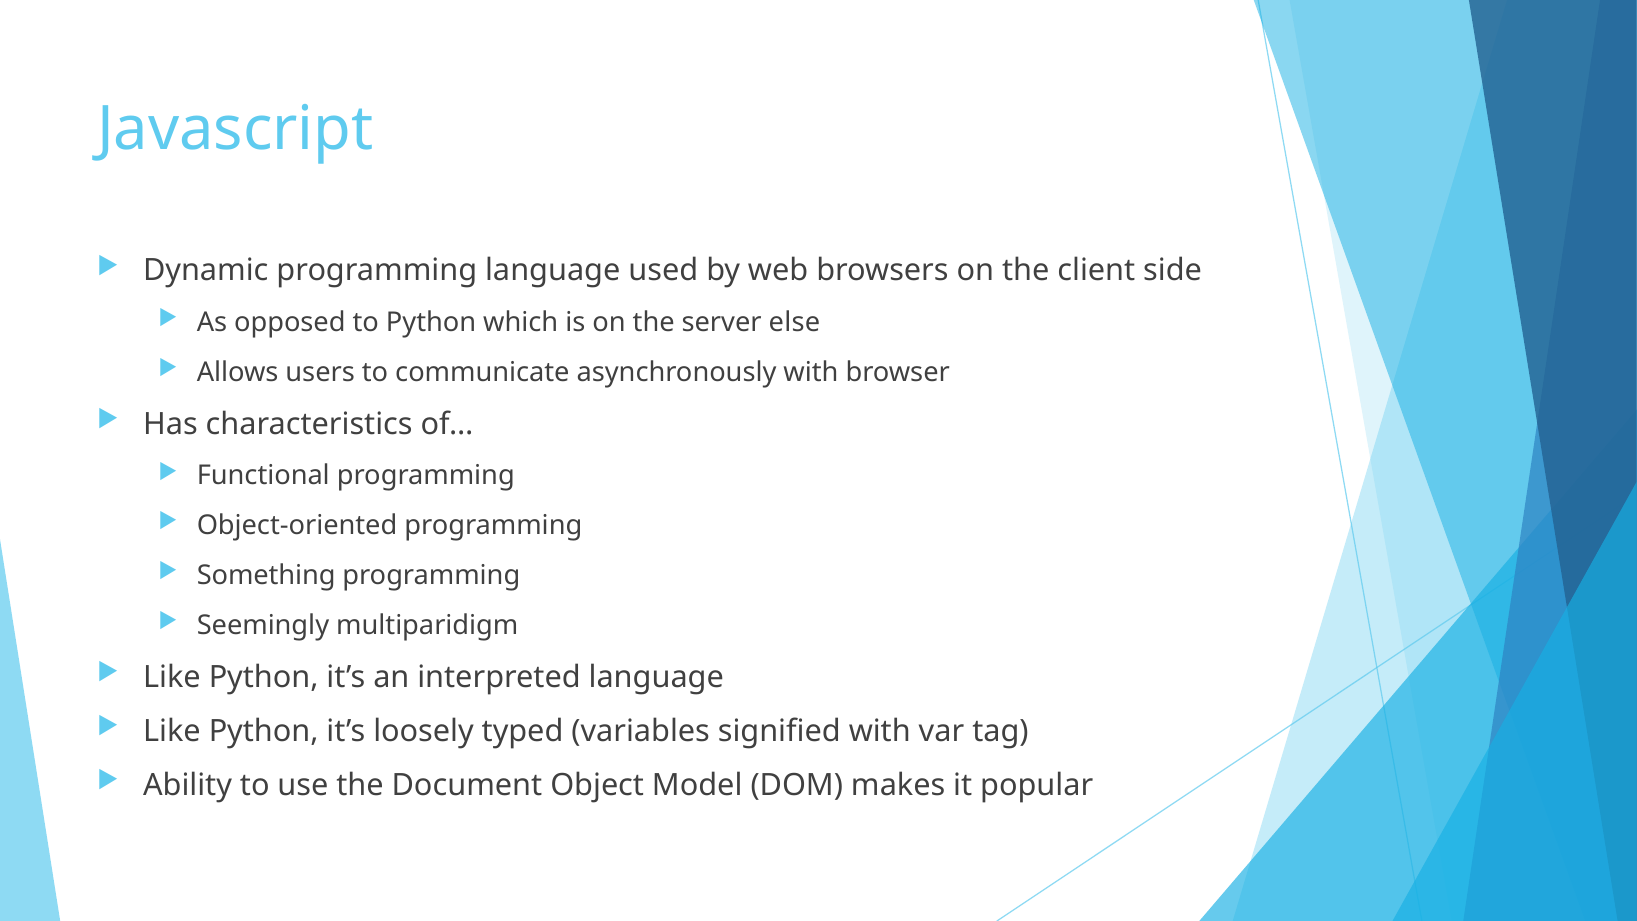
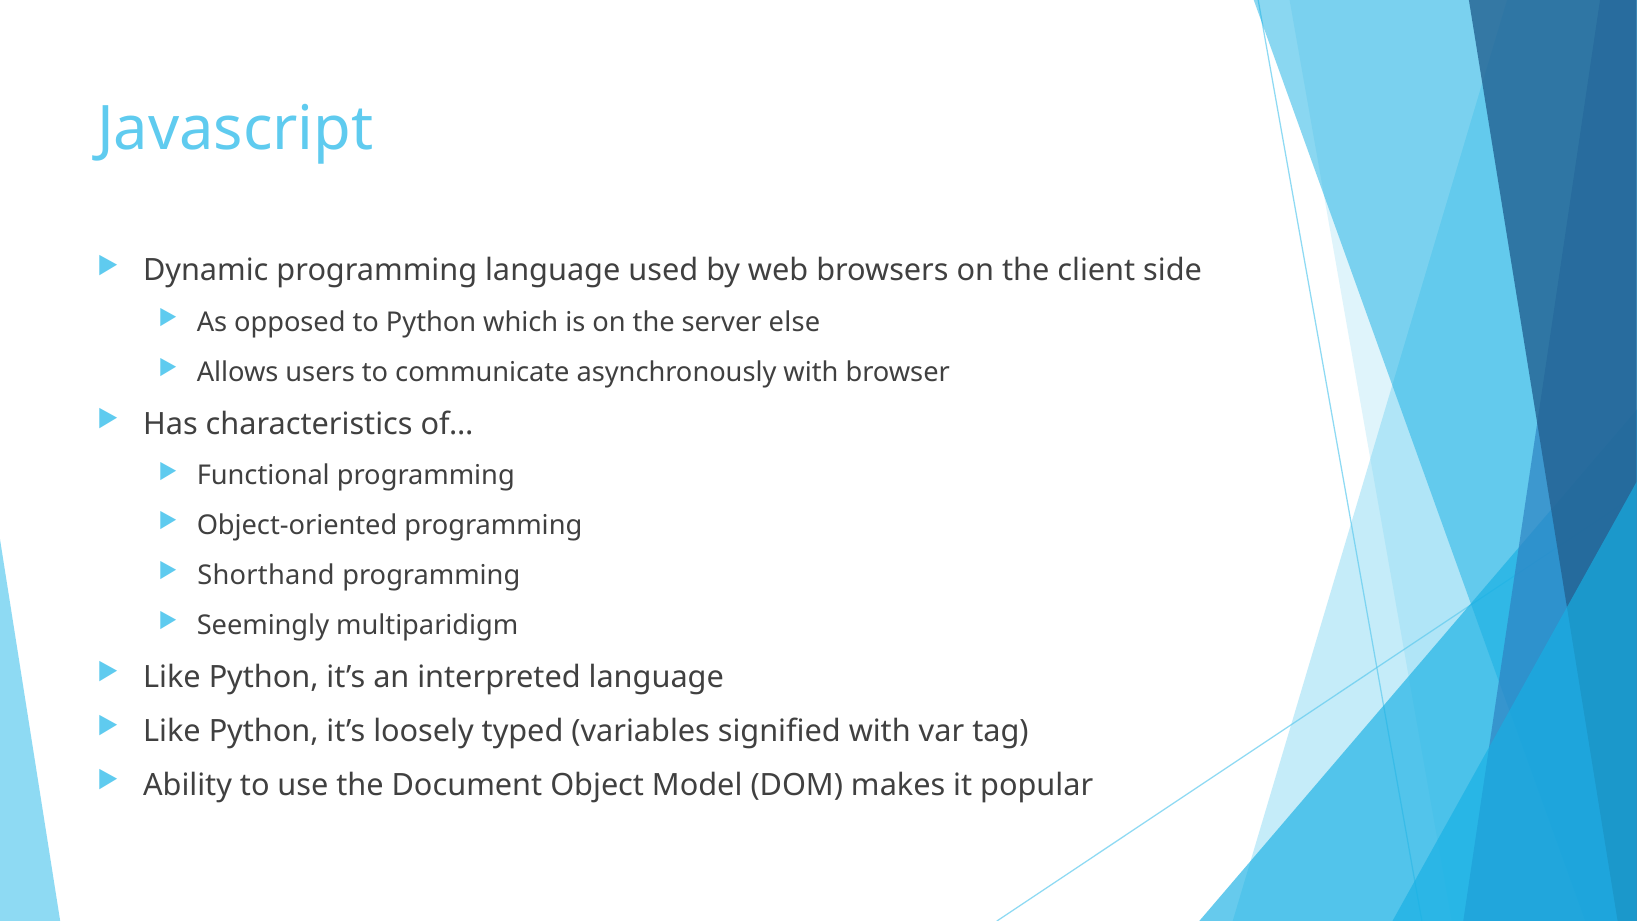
Something: Something -> Shorthand (266, 575)
